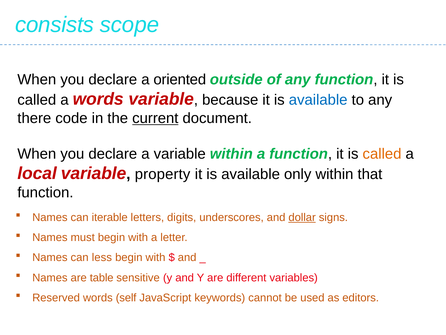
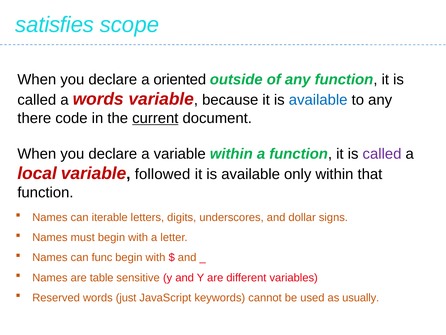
consists: consists -> satisfies (55, 25)
called colour: orange -> purple (382, 154)
property: property -> followed (163, 174)
dollar underline: present -> none (302, 217)
less: less -> func (102, 257)
self: self -> just (126, 297)
editors: editors -> usually (361, 297)
